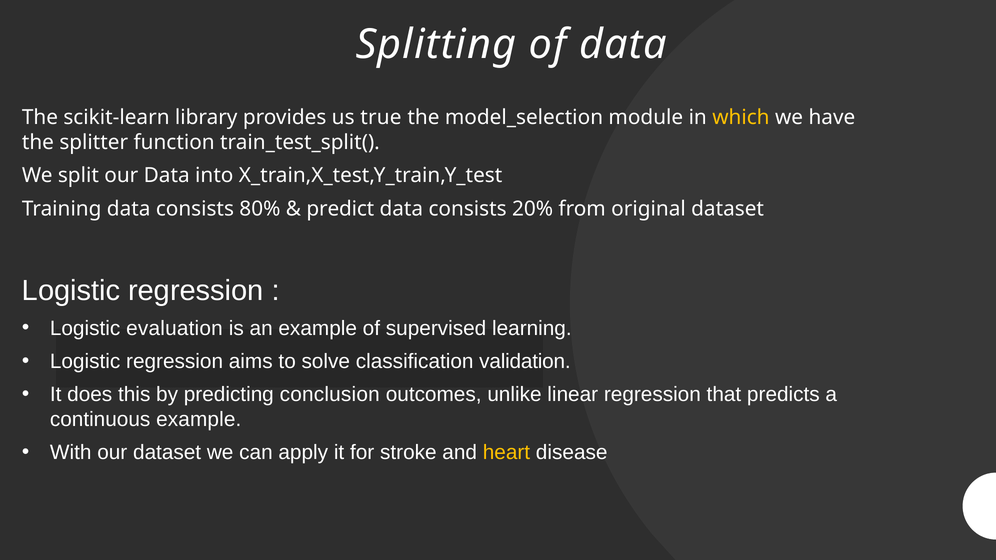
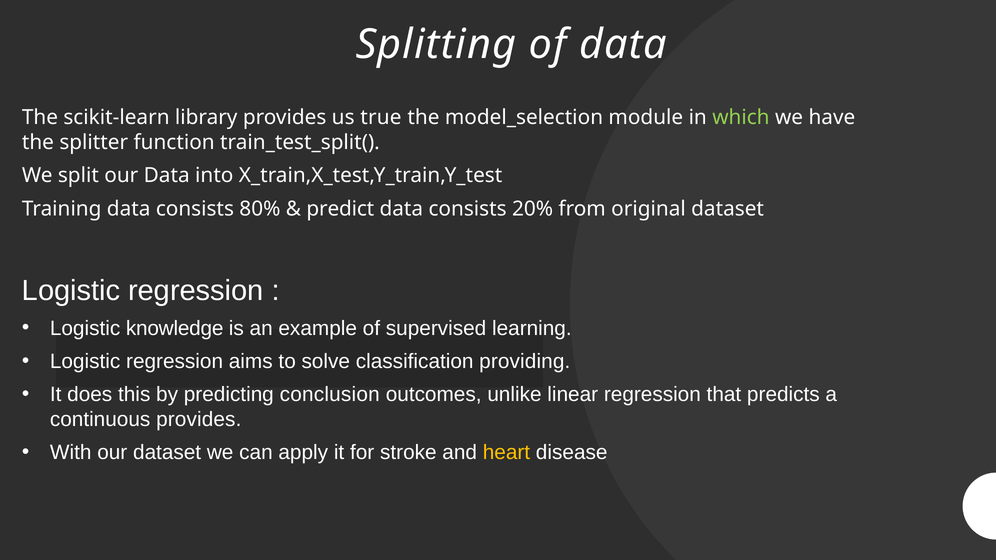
which colour: yellow -> light green (741, 117)
evaluation: evaluation -> knowledge (175, 328)
validation: validation -> providing (525, 361)
continuous example: example -> provides (199, 420)
